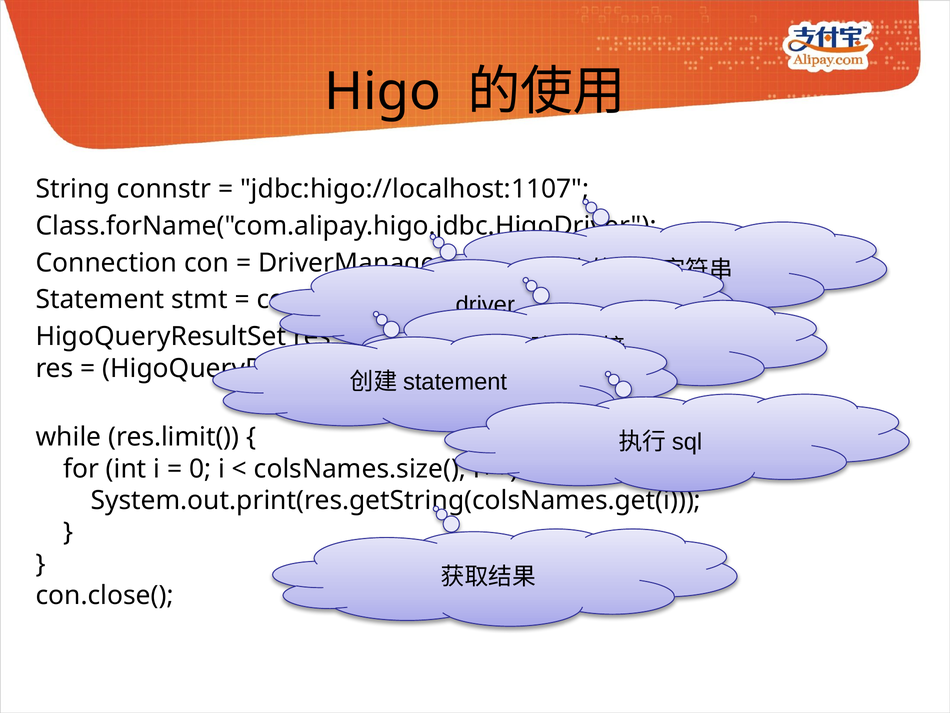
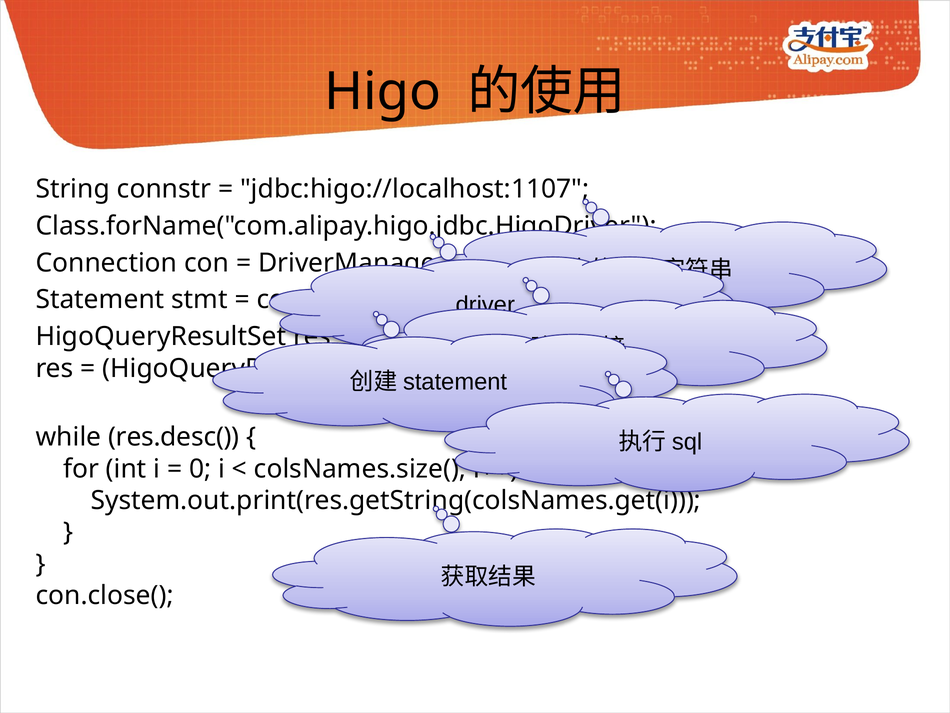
res.limit(: res.limit( -> res.desc( (174, 437)
